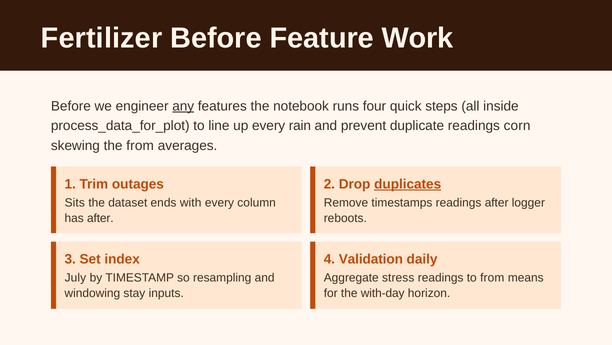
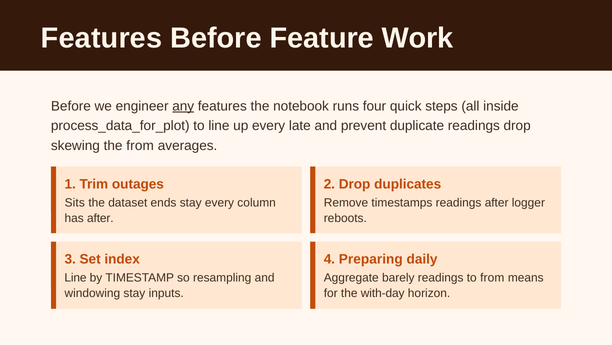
Fertilizer: Fertilizer -> Features (102, 38)
rain: rain -> late (300, 126)
readings corn: corn -> drop (517, 126)
duplicates underline: present -> none (408, 184)
ends with: with -> stay (191, 202)
Validation: Validation -> Preparing (371, 259)
July: July -> Line (76, 277)
stress: stress -> barely (398, 277)
